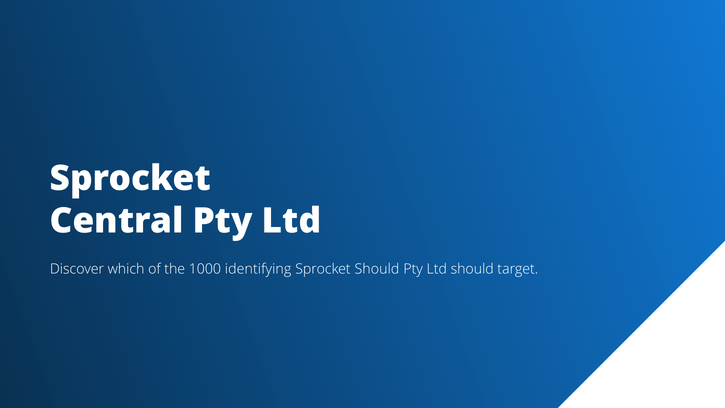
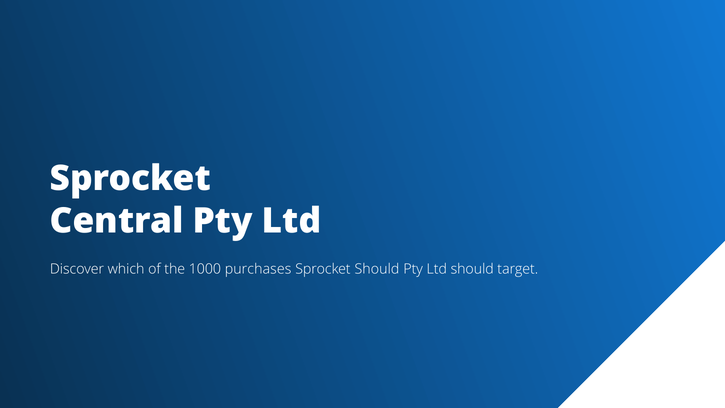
identifying: identifying -> purchases (258, 269)
